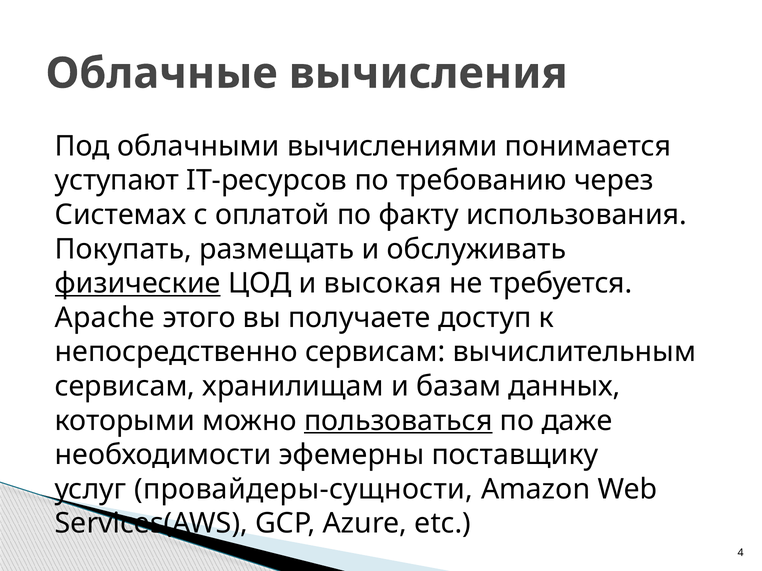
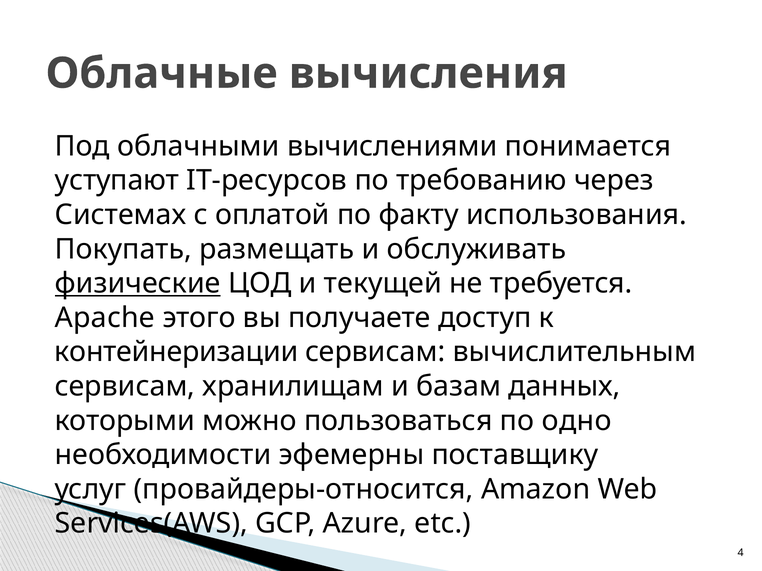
высокая: высокая -> текущей (383, 284)
непосредственно: непосредственно -> контейнеризации (176, 352)
пользоваться underline: present -> none (398, 421)
даже: даже -> одно (577, 421)
провайдеры-сущности: провайдеры-сущности -> провайдеры-относится (304, 490)
